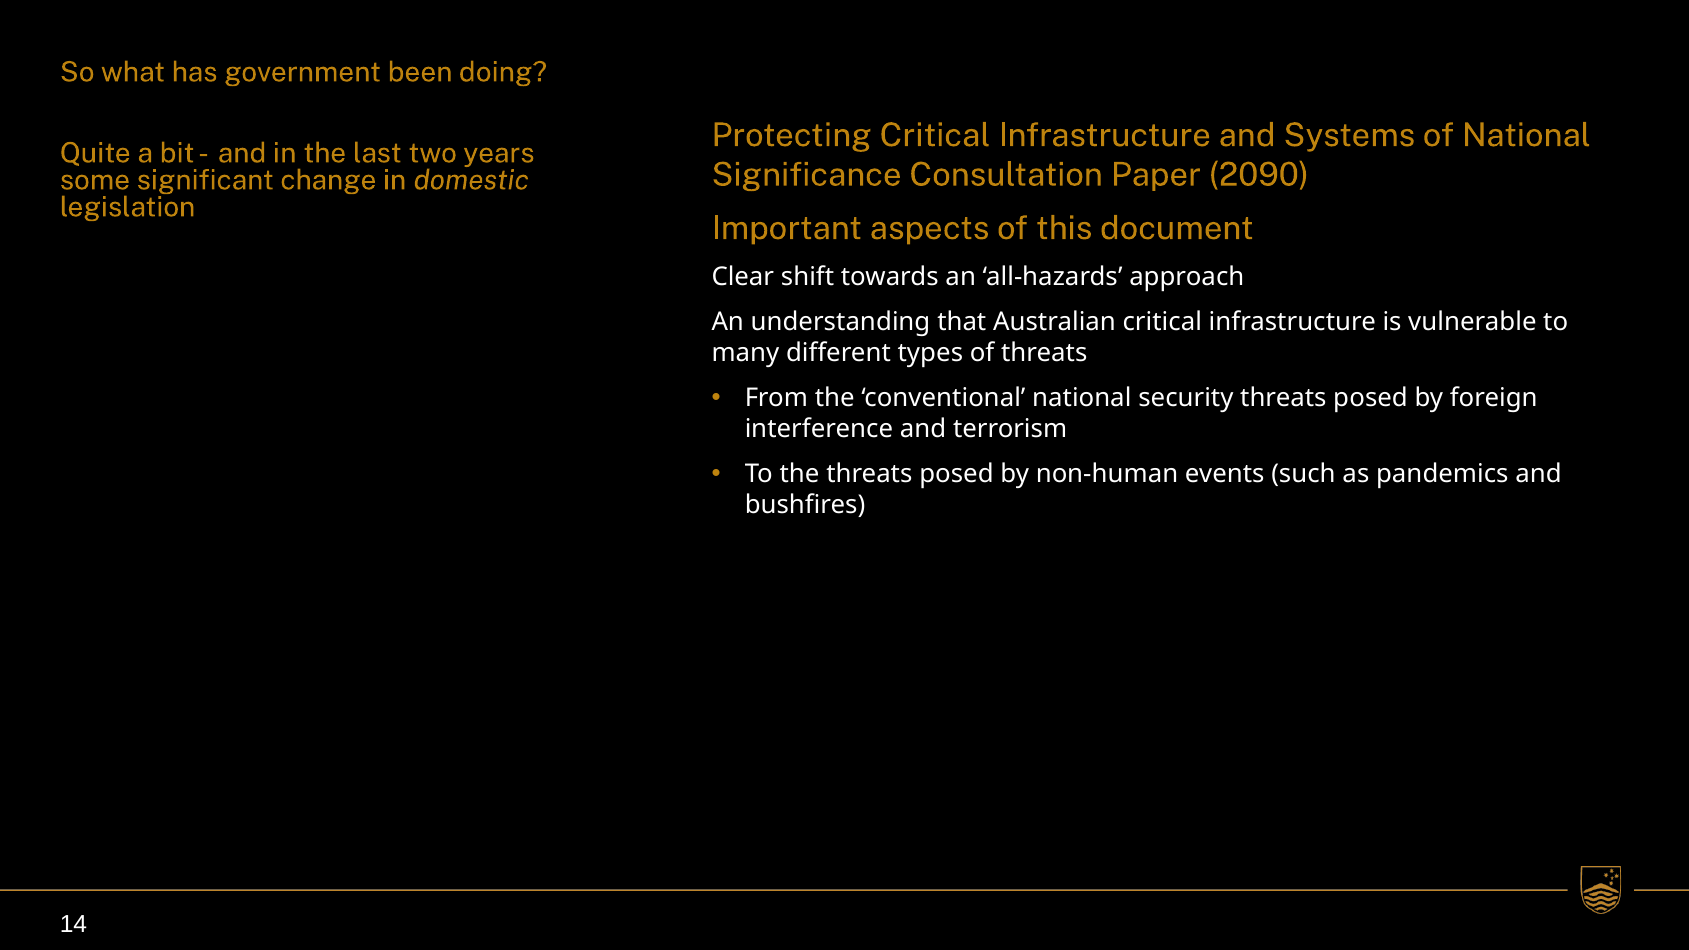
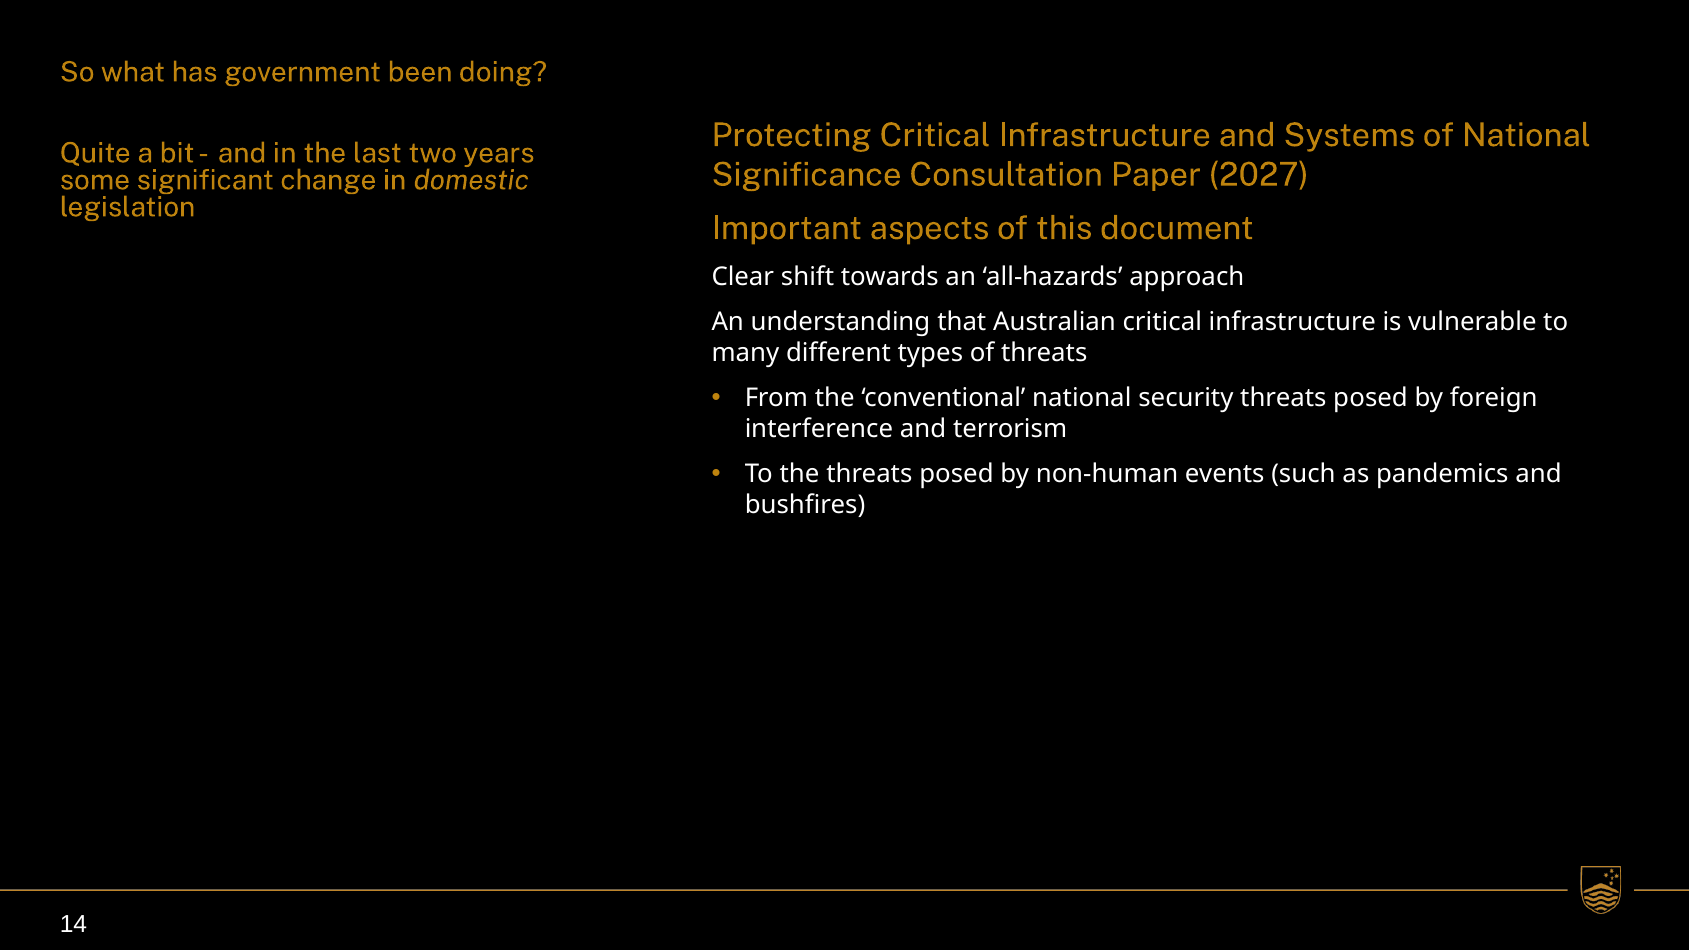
2090: 2090 -> 2027 (1259, 175)
